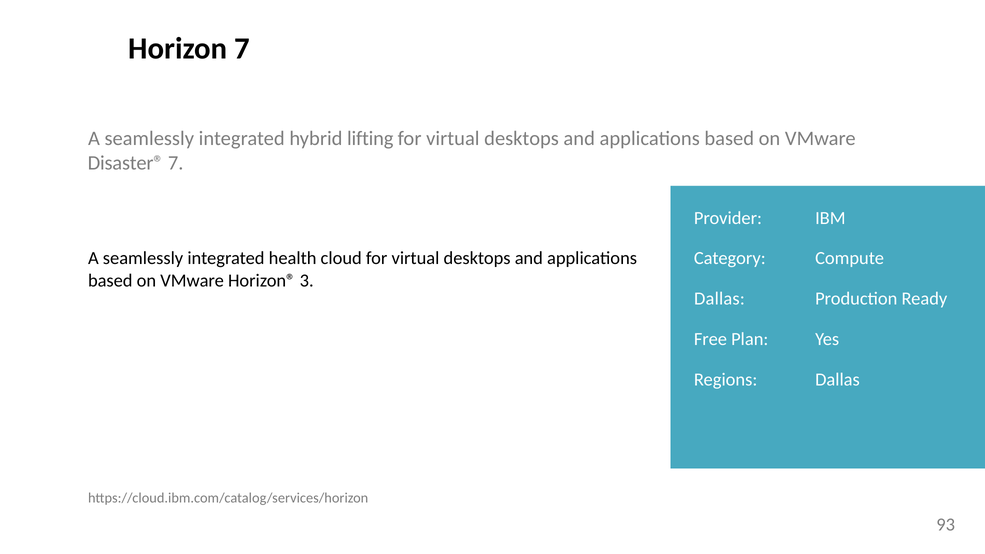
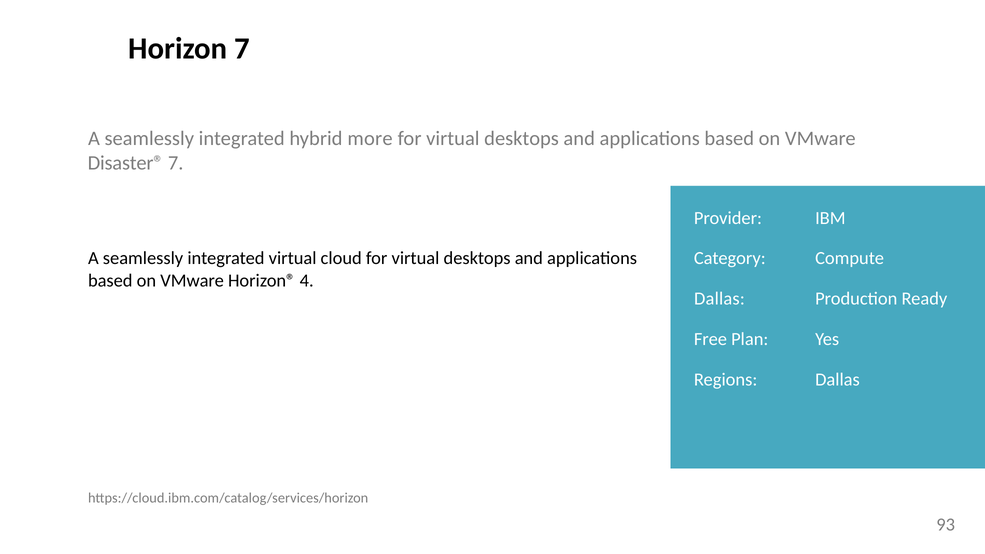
lifting: lifting -> more (370, 139)
integrated health: health -> virtual (293, 258)
3: 3 -> 4 (307, 281)
